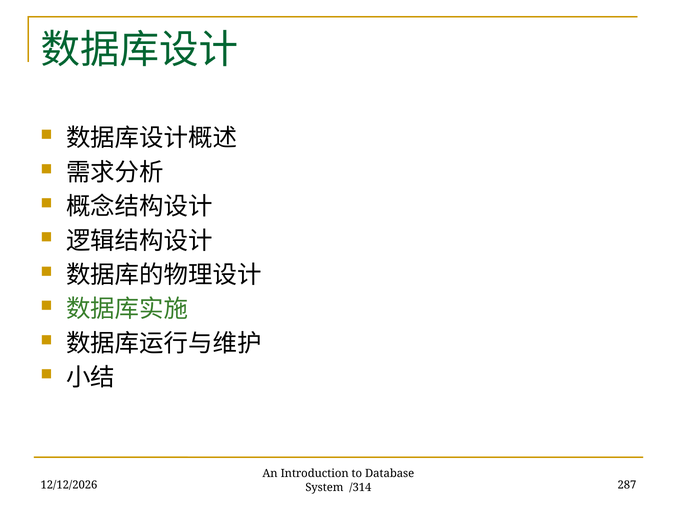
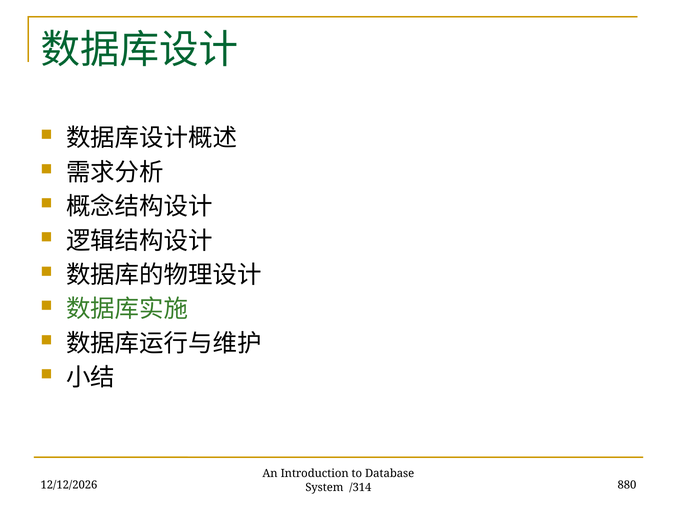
287: 287 -> 880 (627, 485)
